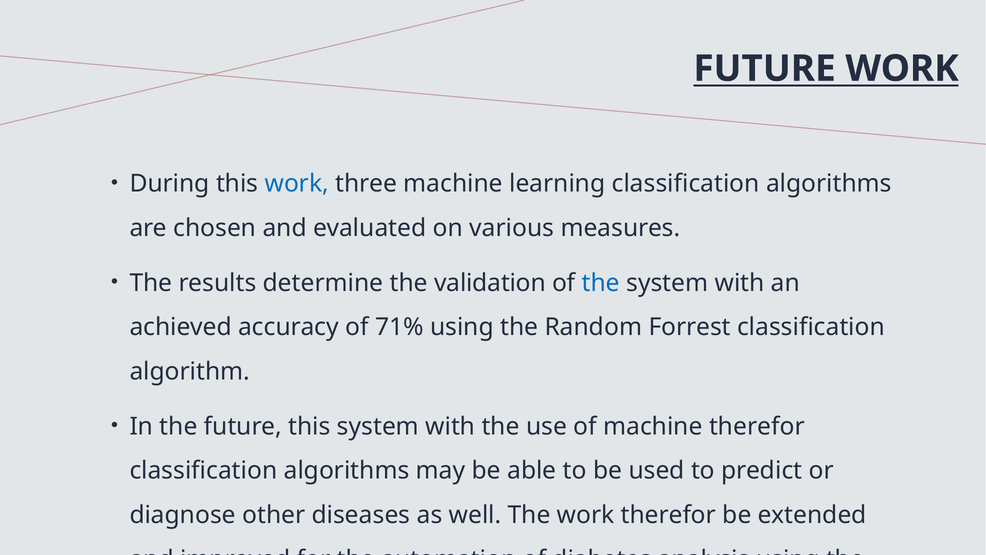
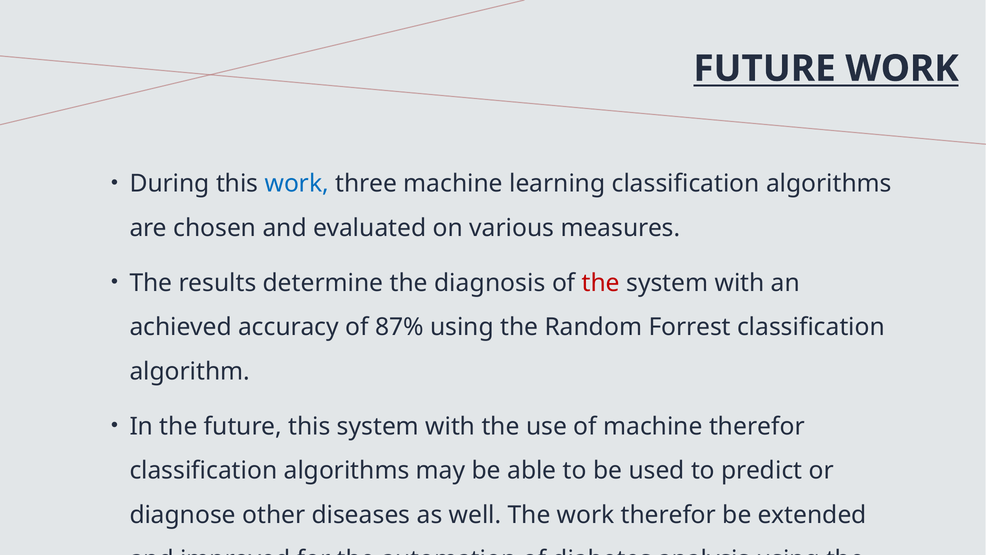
validation: validation -> diagnosis (490, 283)
the colour: blue -> red (601, 283)
71%: 71% -> 87% (399, 327)
